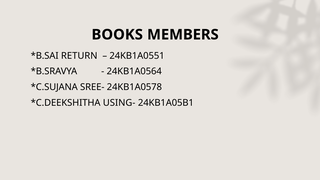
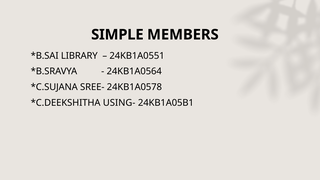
BOOKS: BOOKS -> SIMPLE (117, 35)
RETURN: RETURN -> LIBRARY (79, 56)
